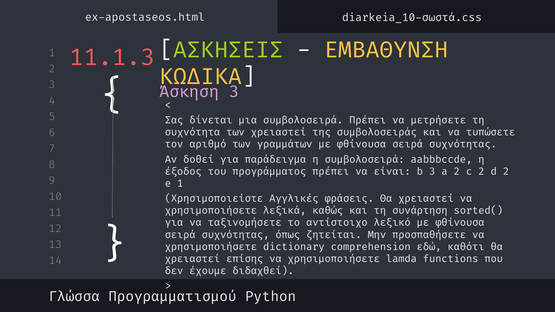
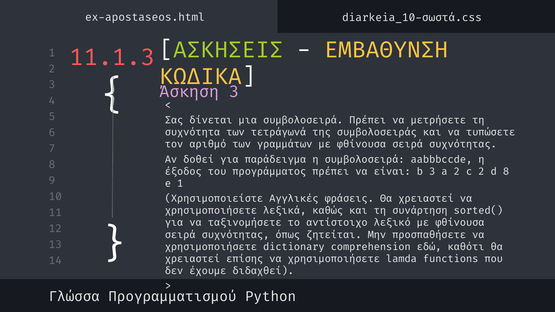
των χρειαστεί: χρειαστεί -> τετράγωνά (279, 132)
d 2: 2 -> 8 (506, 172)
